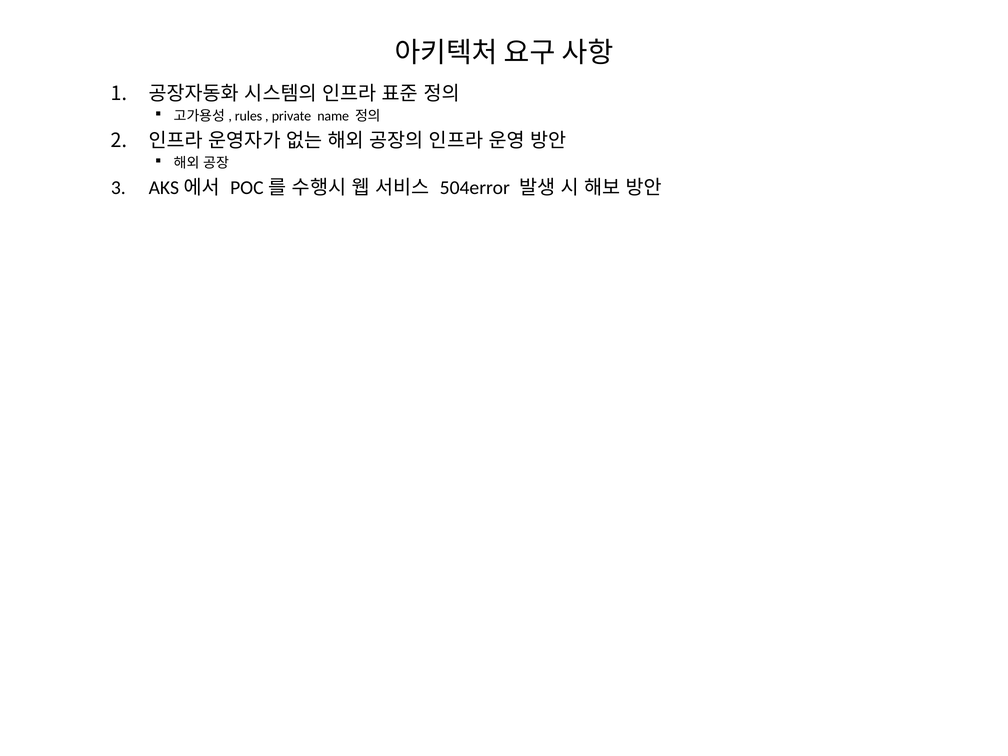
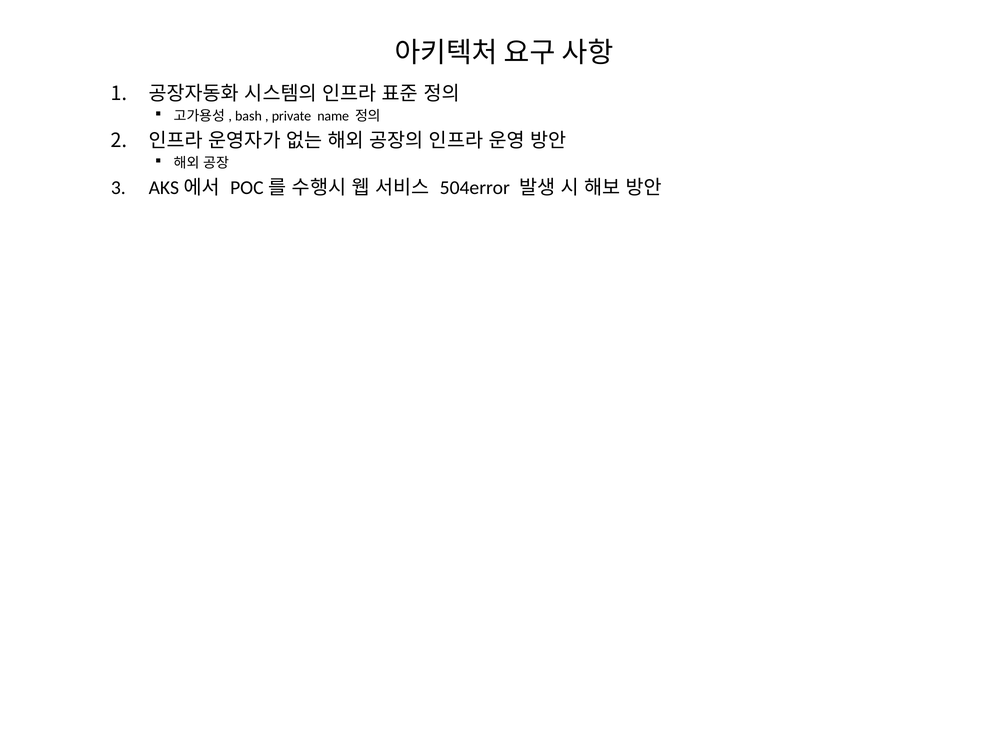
rules: rules -> bash (248, 116)
